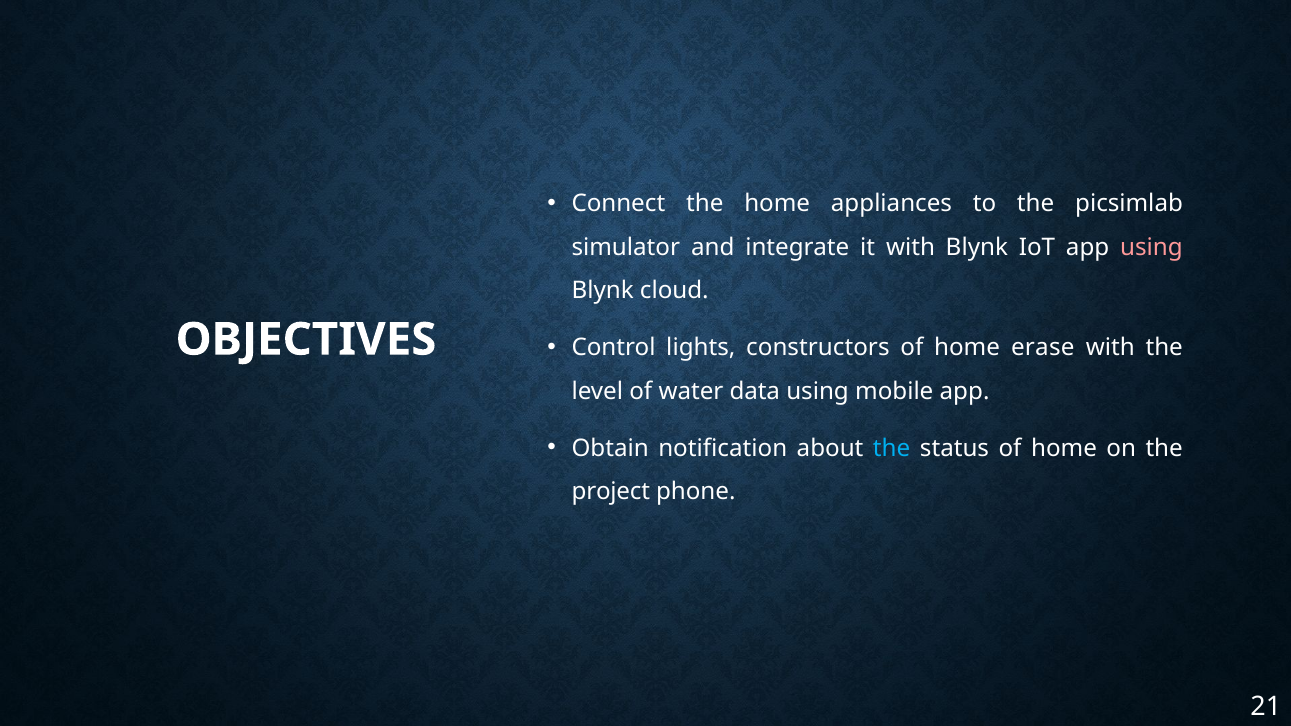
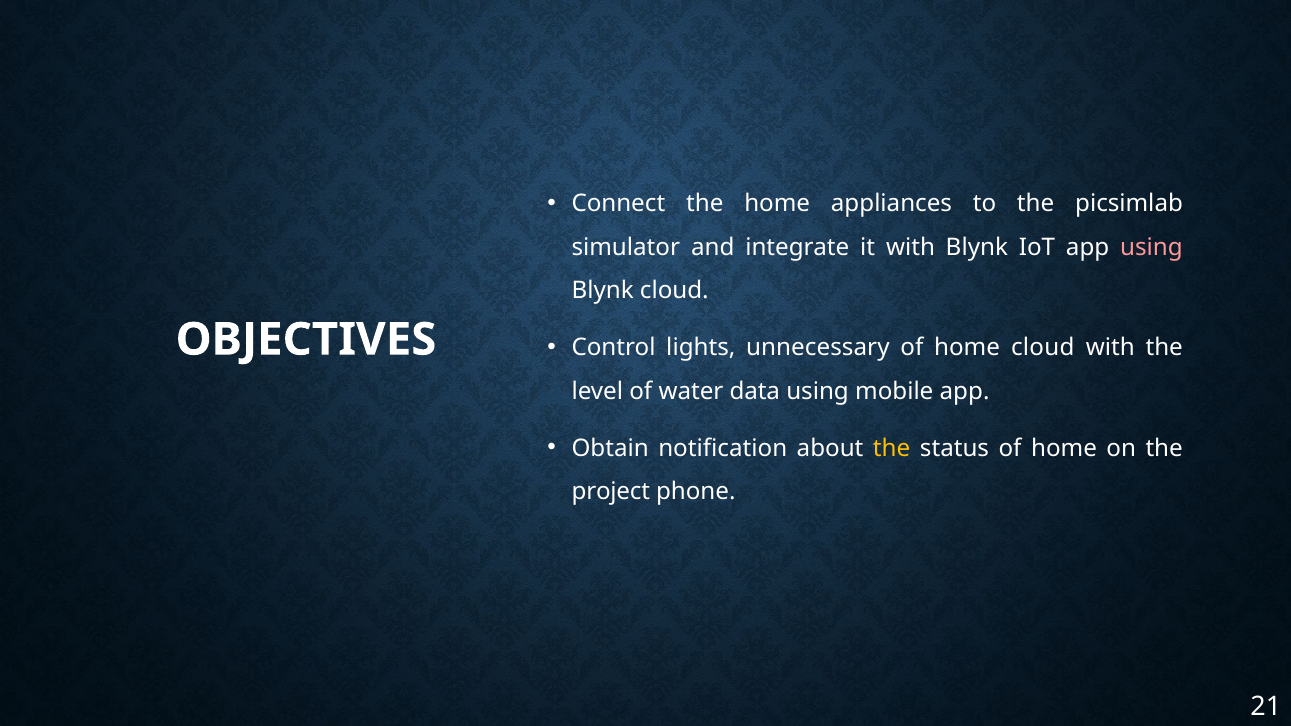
constructors: constructors -> unnecessary (818, 348)
home erase: erase -> cloud (1043, 348)
the colour: light blue -> yellow (892, 448)
